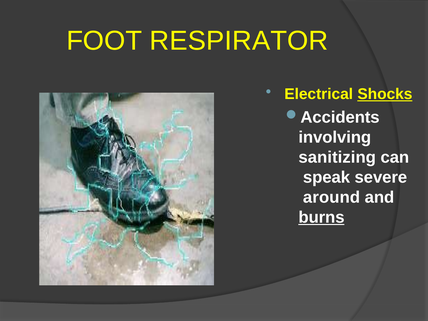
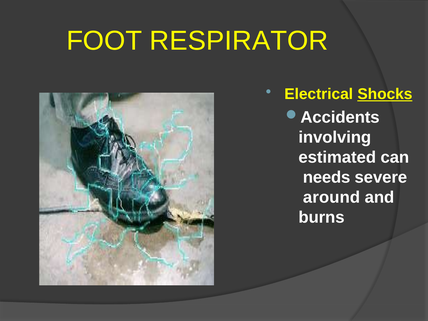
sanitizing: sanitizing -> estimated (337, 157)
speak: speak -> needs (327, 177)
burns underline: present -> none (321, 217)
